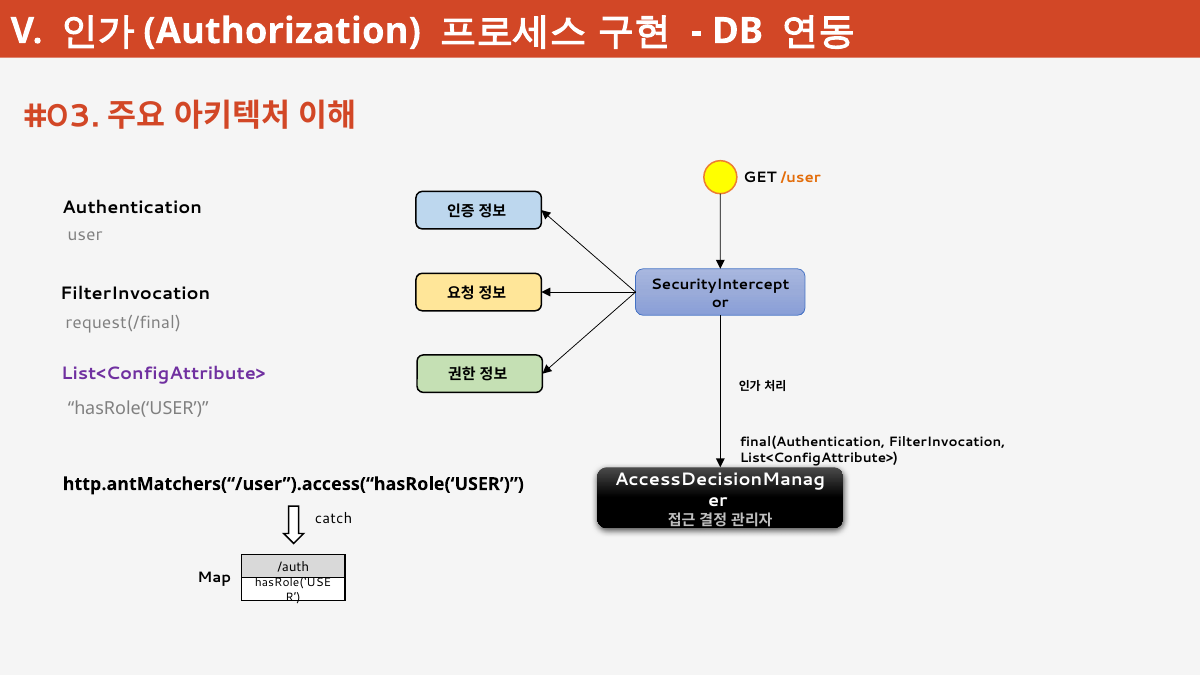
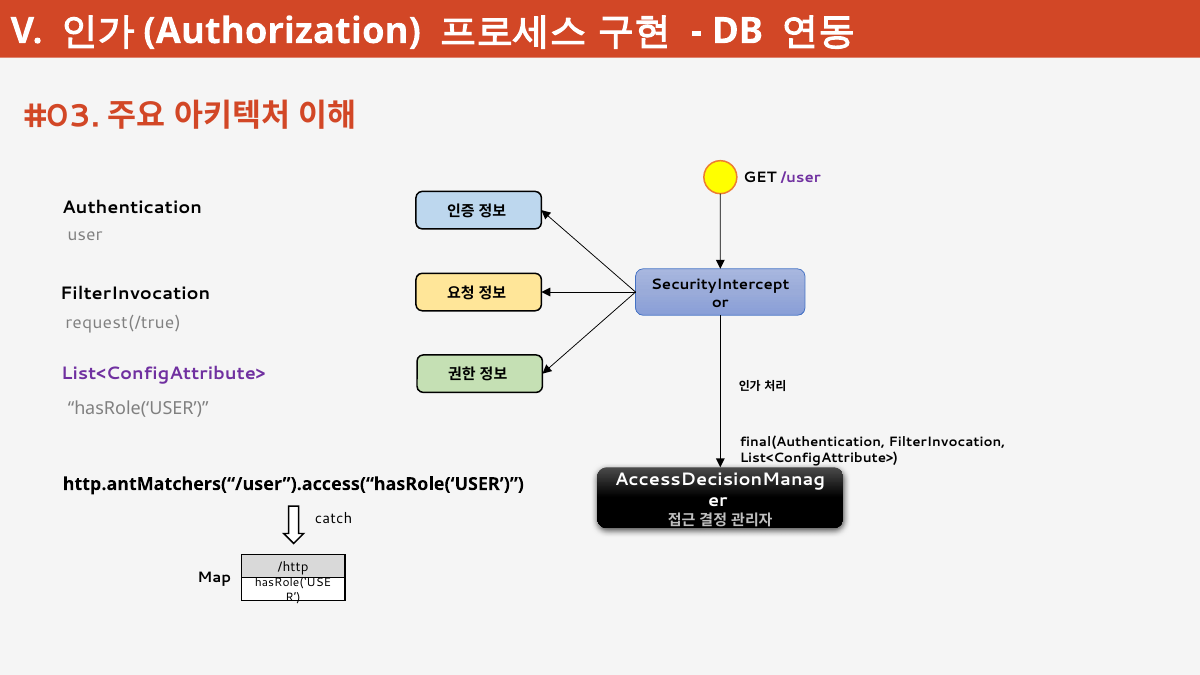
/user colour: orange -> purple (801, 177)
request(/final: request(/final -> request(/true (123, 322)
/auth: /auth -> /http (293, 567)
